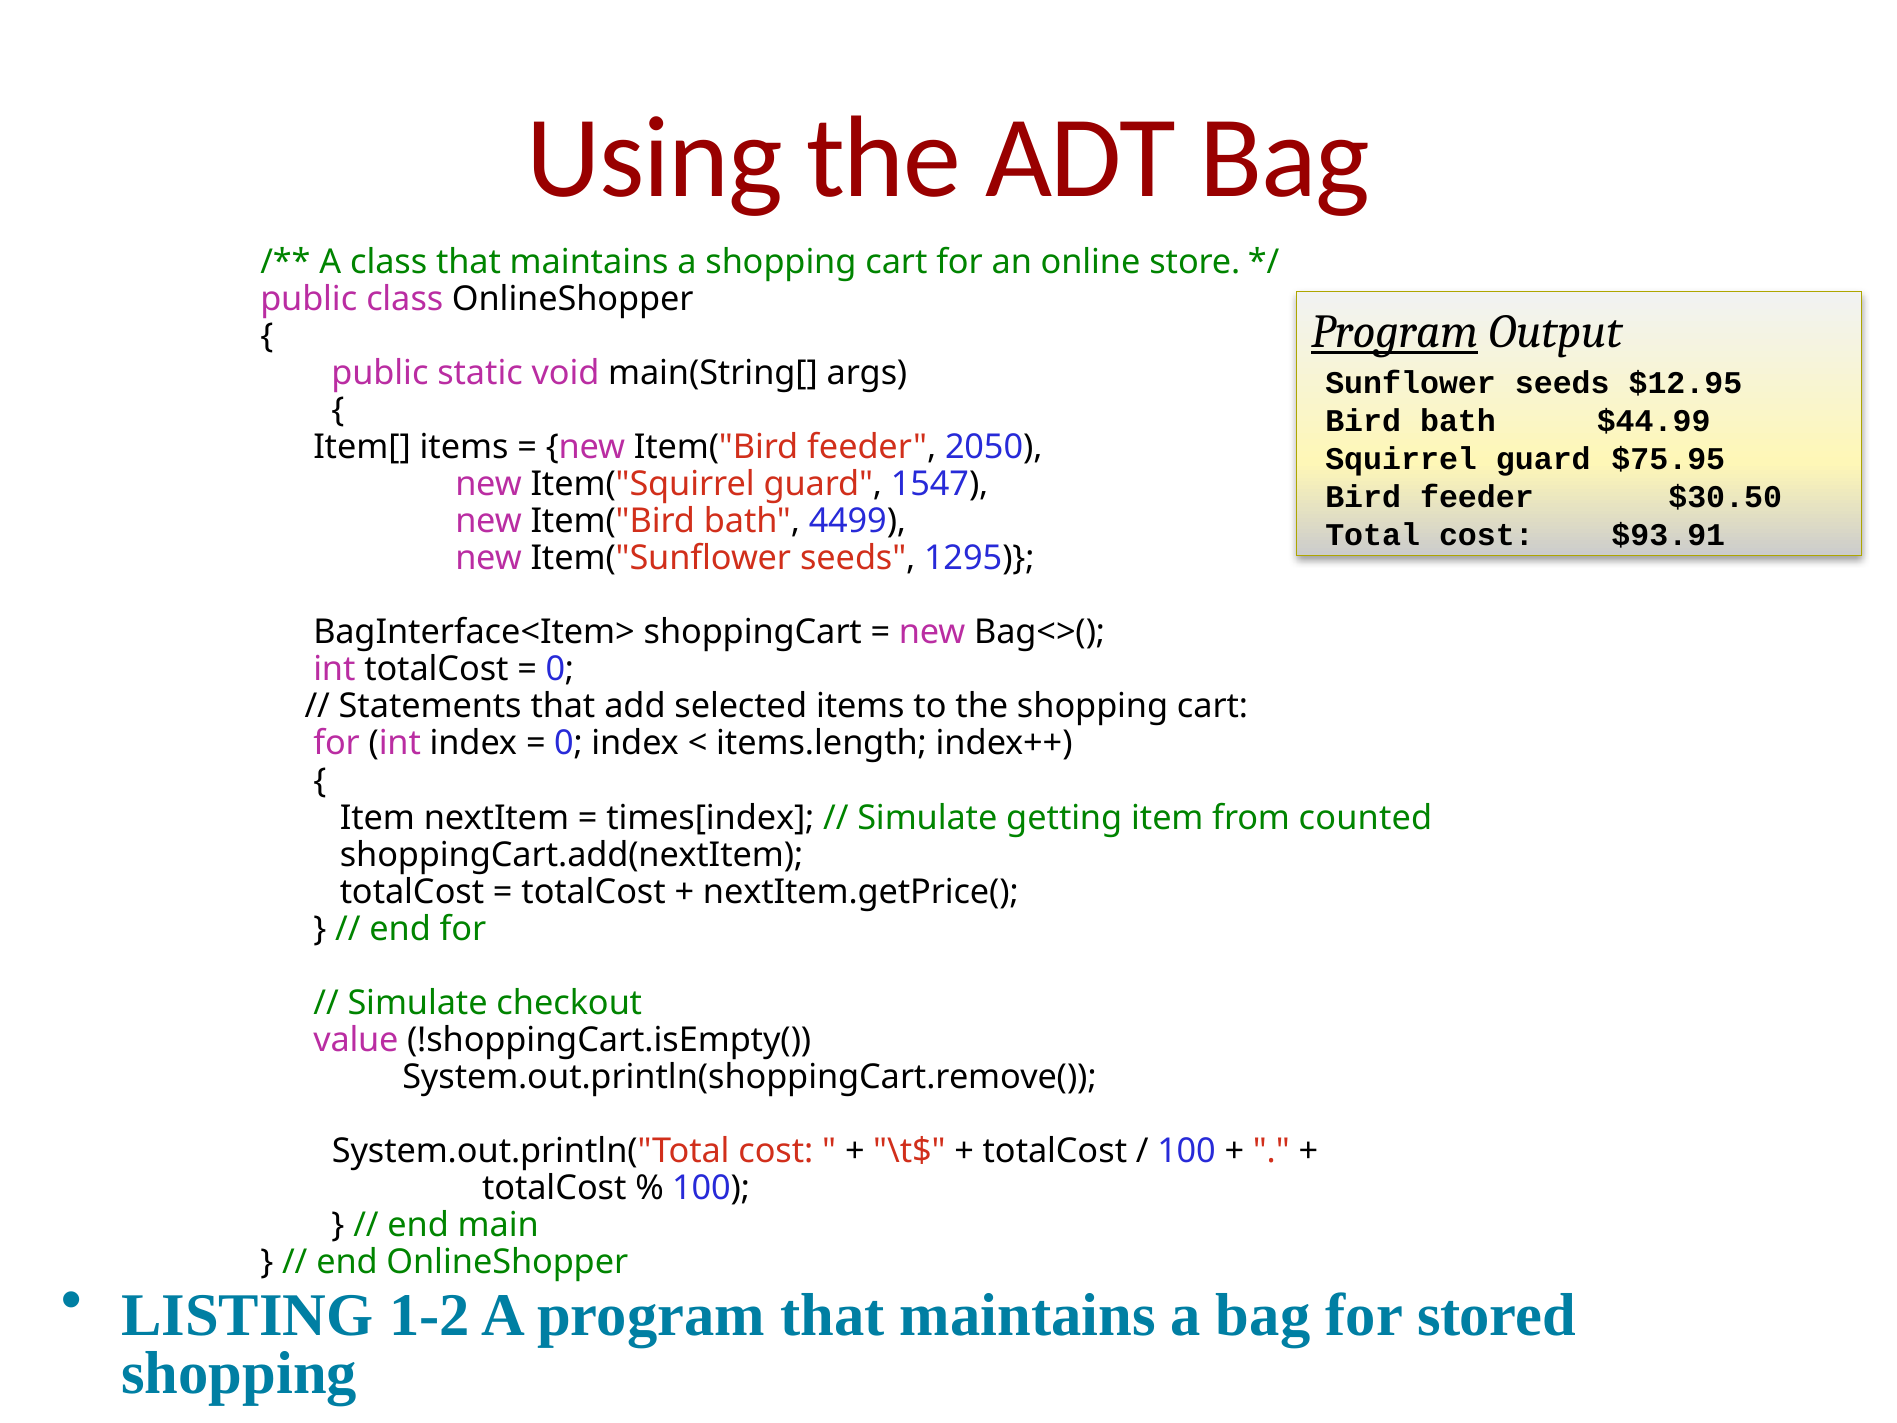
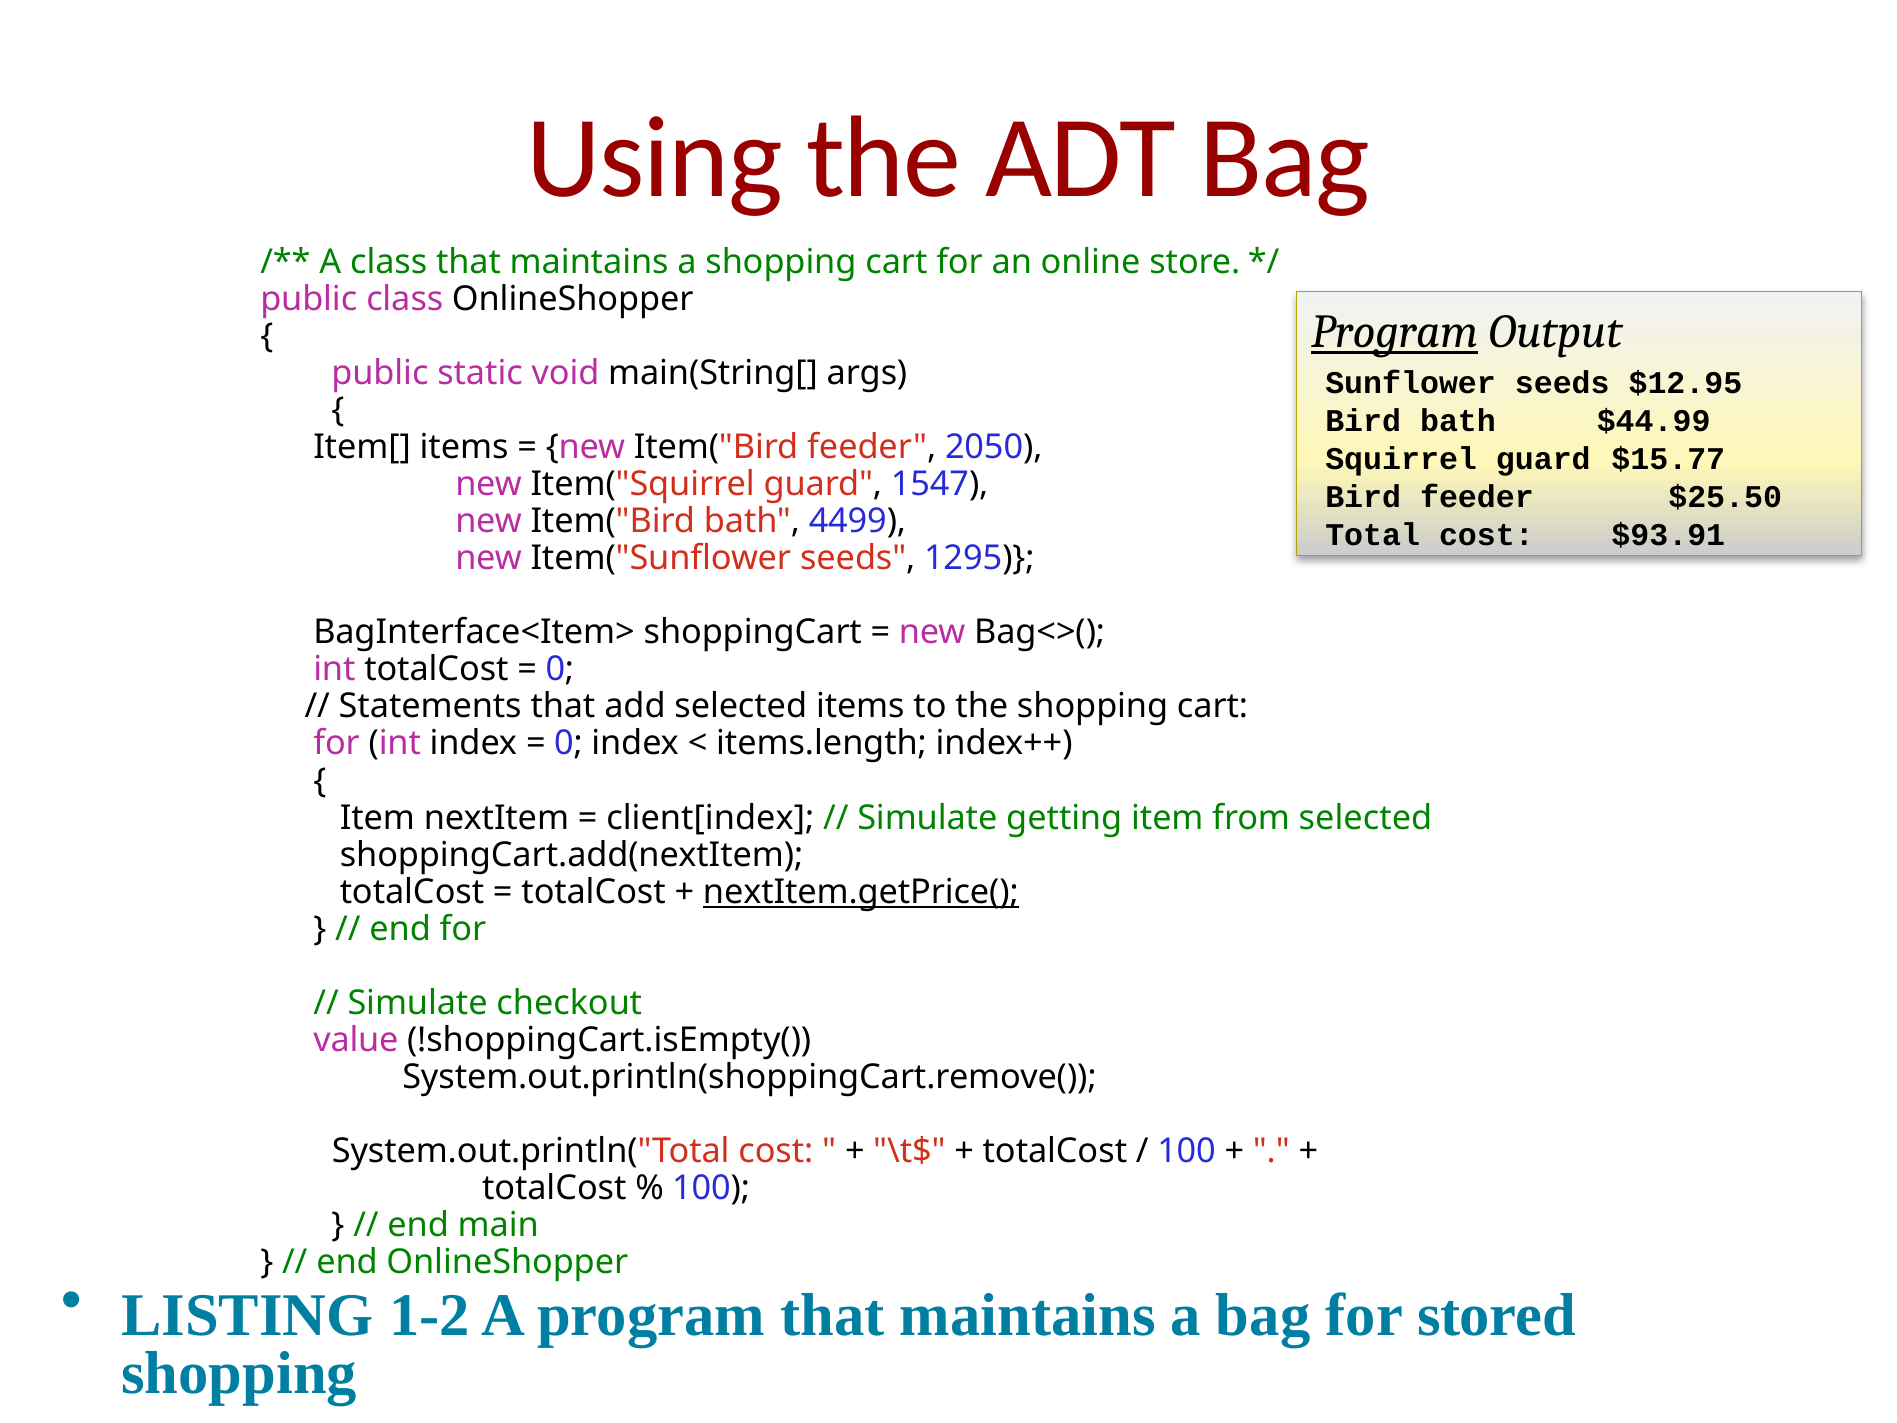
$75.95: $75.95 -> $15.77 (1668, 459)
$30.50: $30.50 -> $25.50 (1725, 497)
times[index: times[index -> client[index (710, 818)
from counted: counted -> selected (1366, 818)
nextItem.getPrice( underline: none -> present (861, 892)
